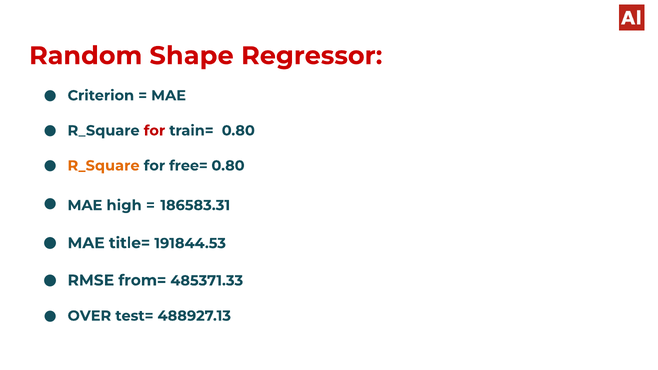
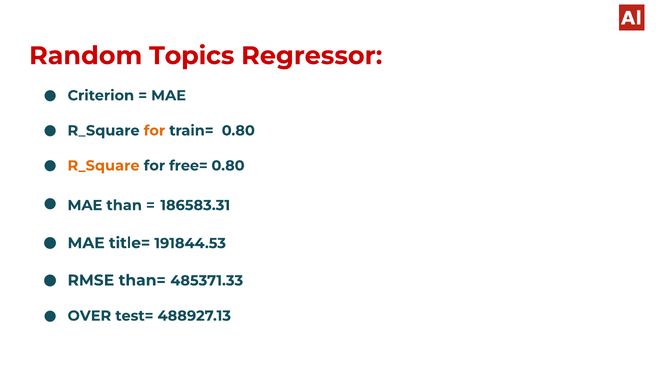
Shape: Shape -> Topics (192, 56)
for colour: red -> orange (154, 131)
high: high -> than (124, 205)
from=: from= -> than= (142, 280)
